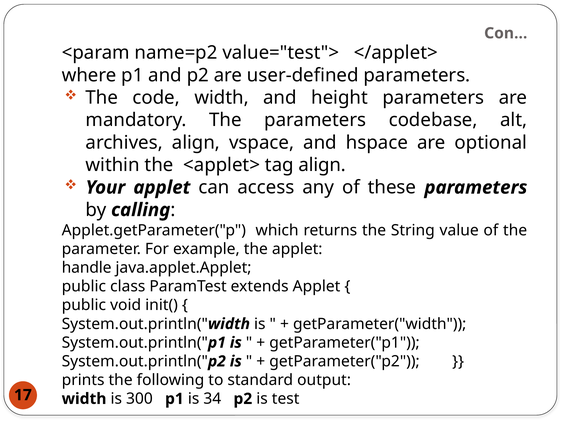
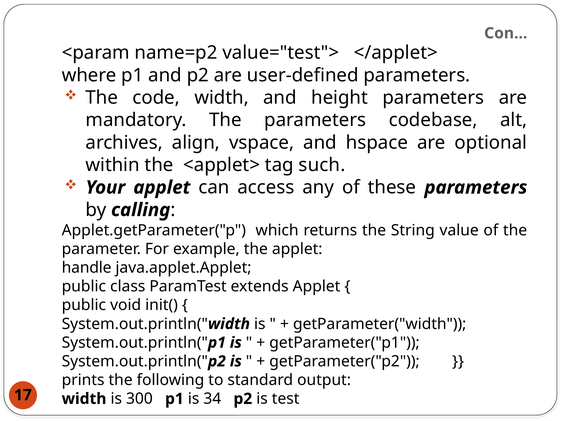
tag align: align -> such (322, 165)
